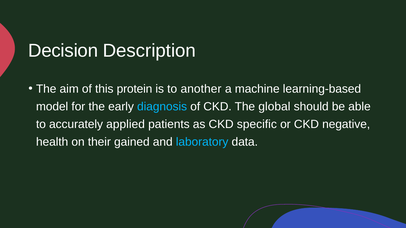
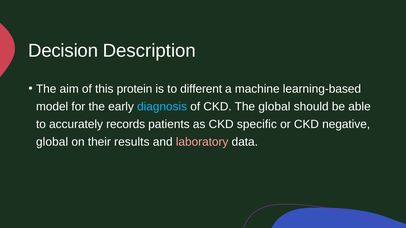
another: another -> different (201, 89)
applied: applied -> records (126, 125)
health: health -> global (52, 142)
gained: gained -> results (132, 142)
laboratory colour: light blue -> pink (202, 142)
